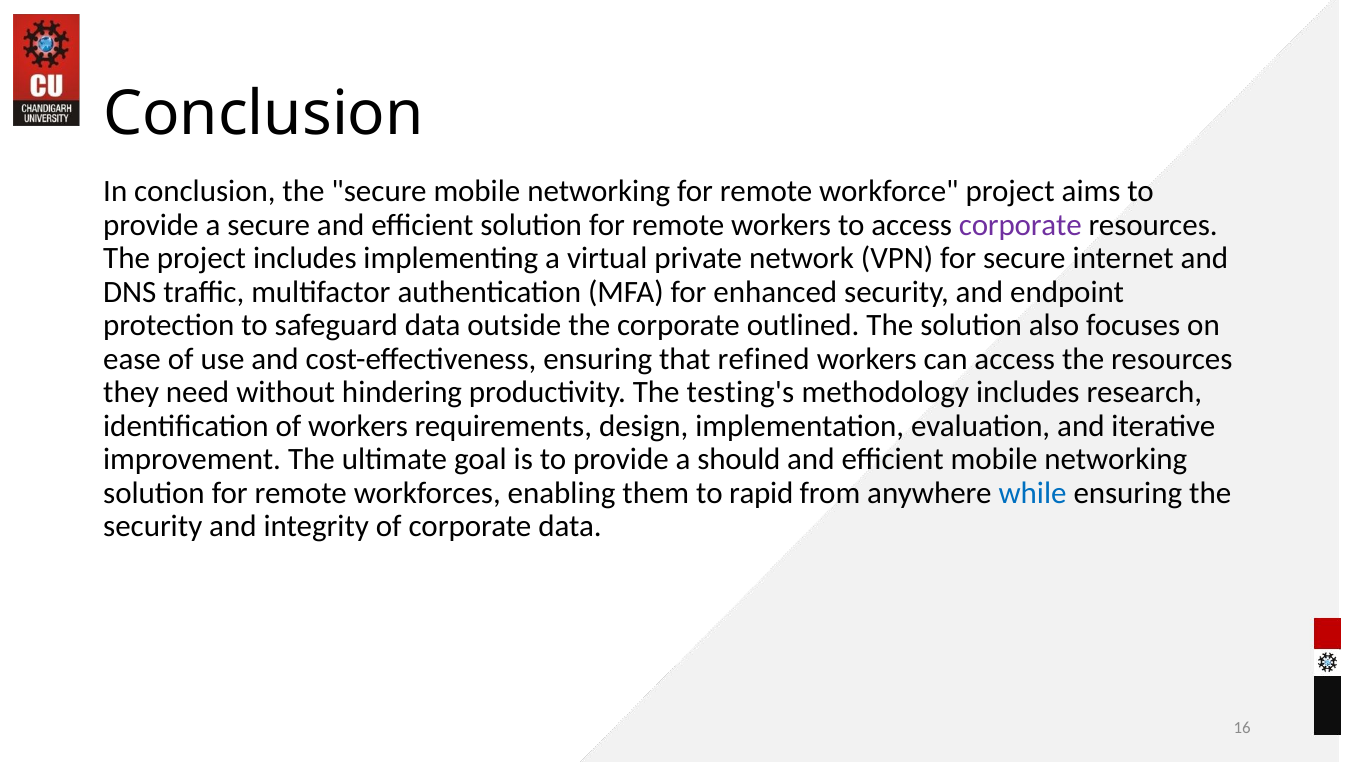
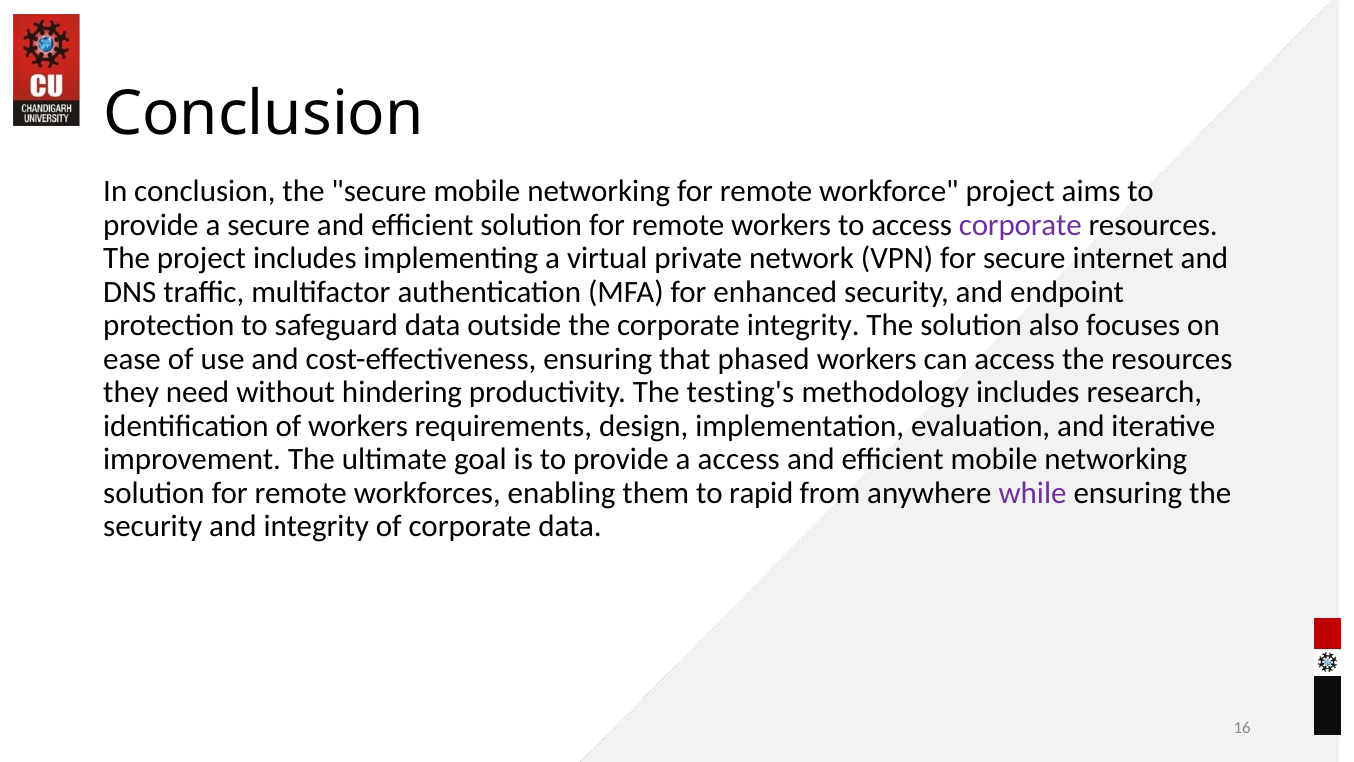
corporate outlined: outlined -> integrity (803, 325)
refined: refined -> phased (764, 359)
a should: should -> access (739, 459)
while colour: blue -> purple (1033, 493)
